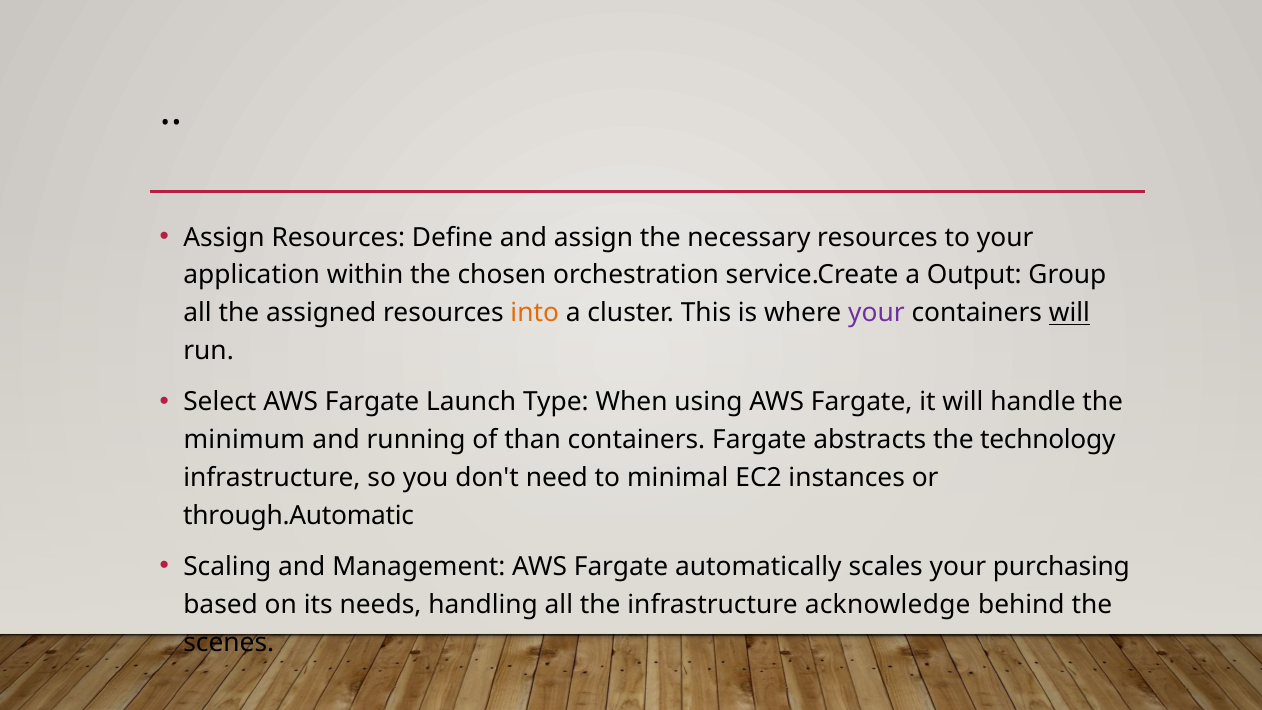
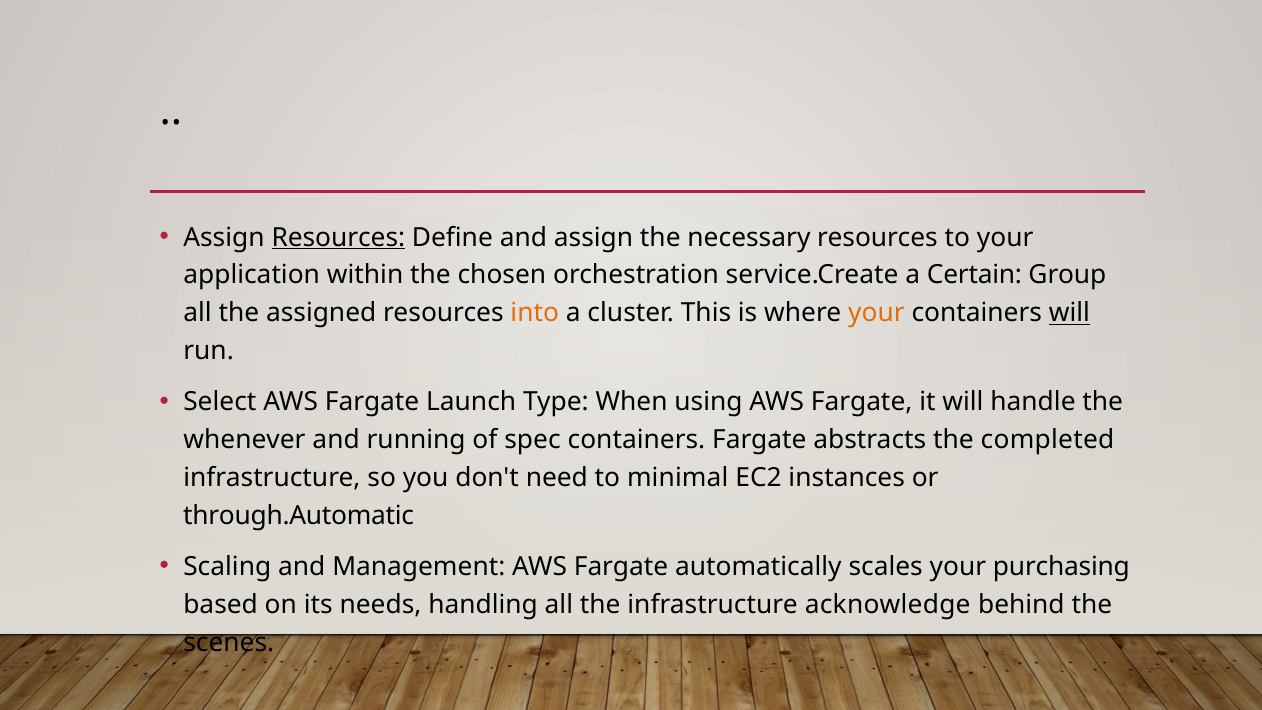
Resources underline: none -> present (338, 237)
Output: Output -> Certain (974, 275)
your colour: purple -> orange (876, 313)
minimum: minimum -> whenever (244, 440)
than: than -> spec (533, 440)
technology: technology -> completed (1048, 440)
